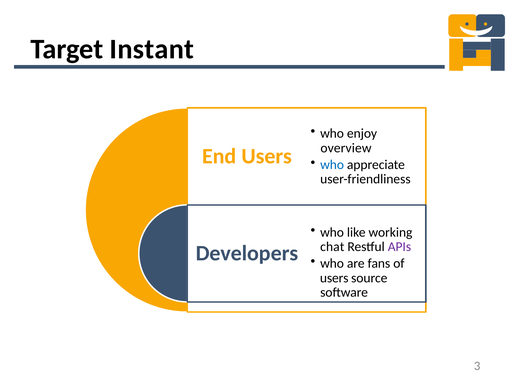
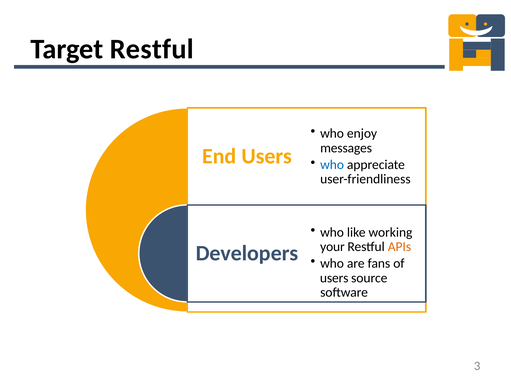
Target Instant: Instant -> Restful (152, 49)
overview: overview -> messages (346, 148)
chat: chat -> your (332, 247)
APIs colour: purple -> orange (399, 247)
